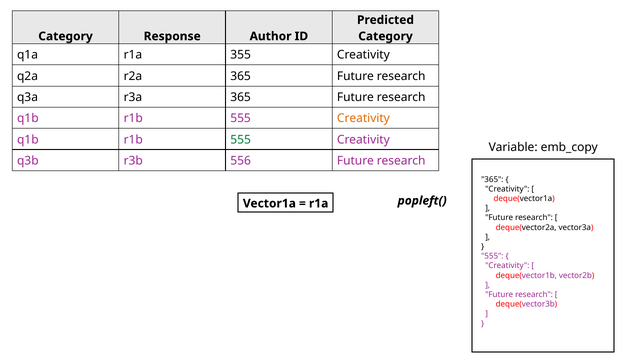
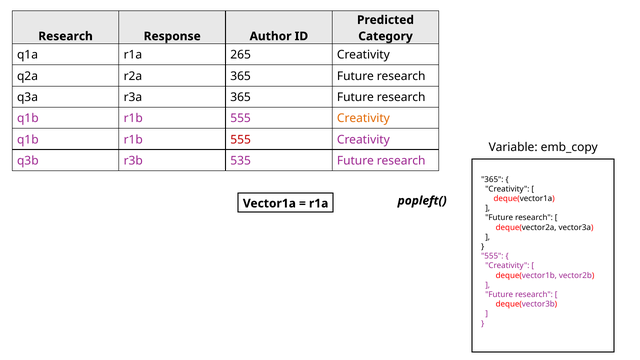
Category: Category -> Research (66, 36)
355: 355 -> 265 (241, 55)
555 colour: green -> red (241, 140)
556: 556 -> 535 (241, 161)
